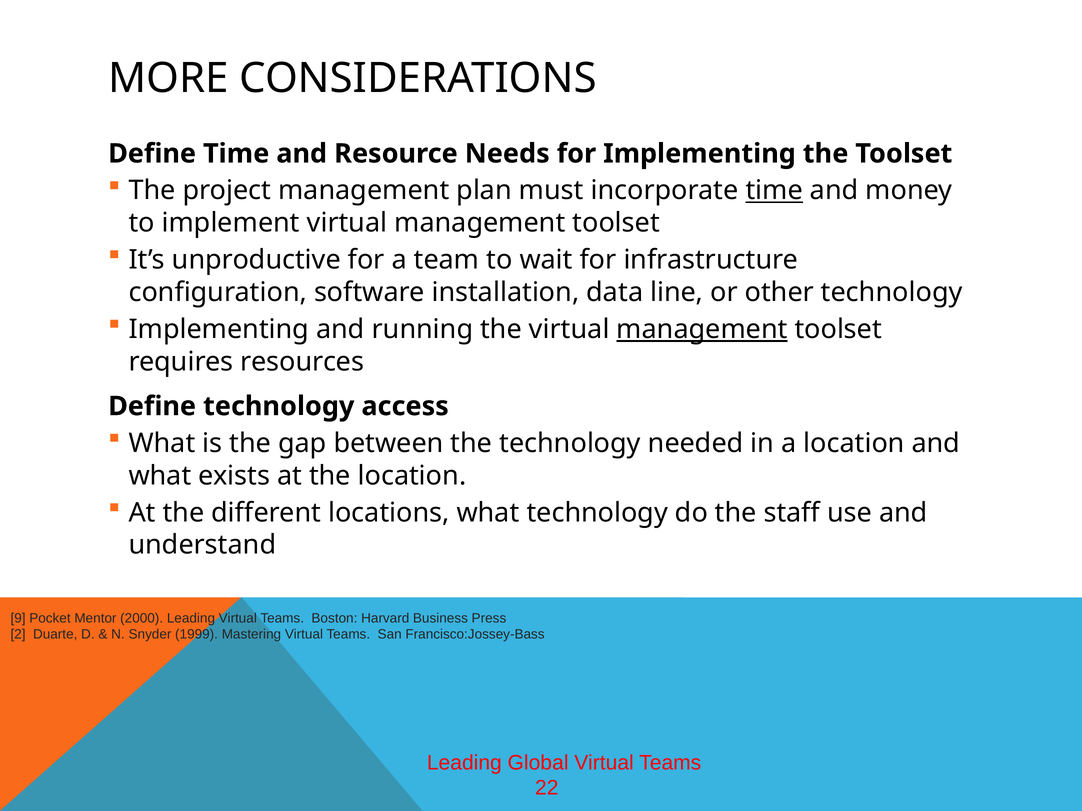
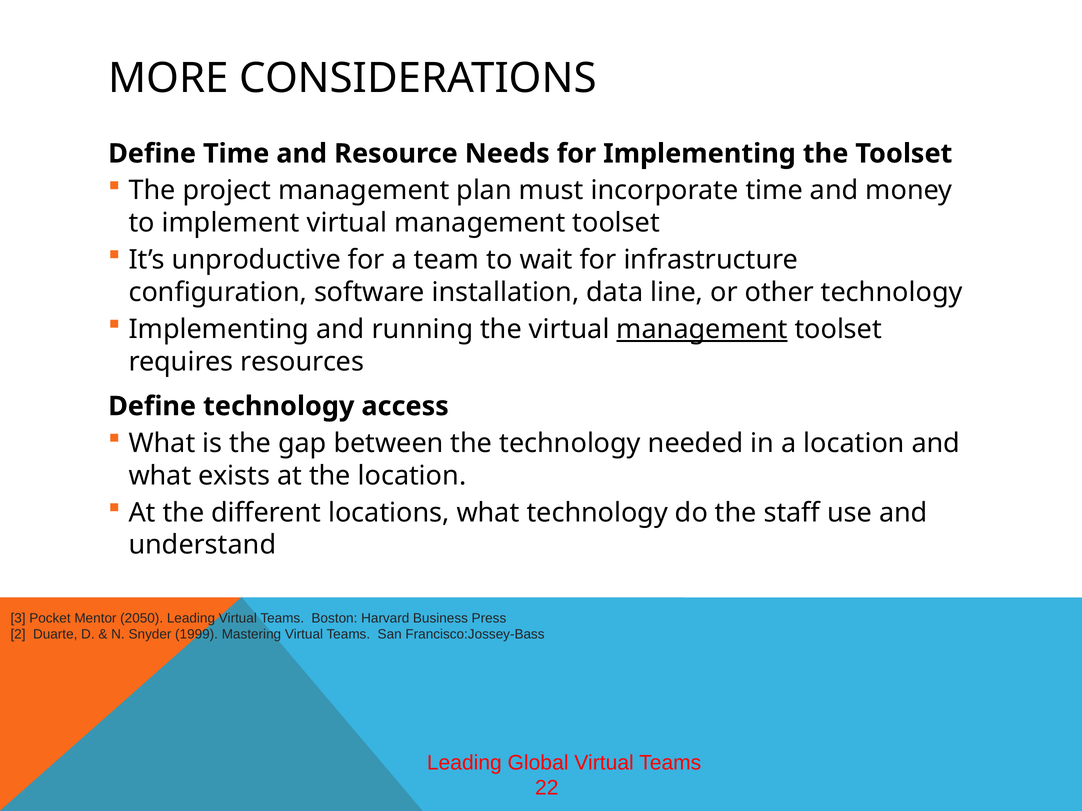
time underline: present -> none (774, 191)
9: 9 -> 3 (18, 618)
2000: 2000 -> 2050 (142, 618)
